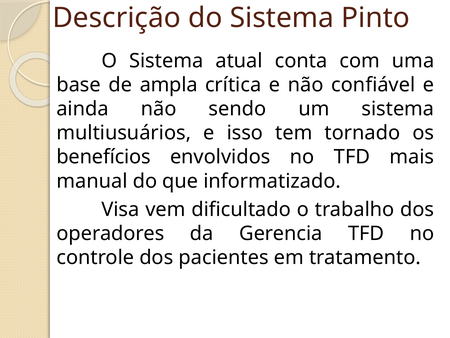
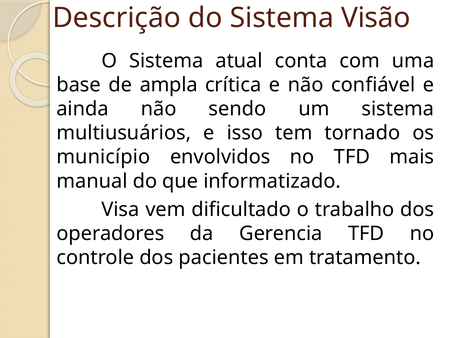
Pinto: Pinto -> Visão (376, 18)
benefícios: benefícios -> município (103, 157)
